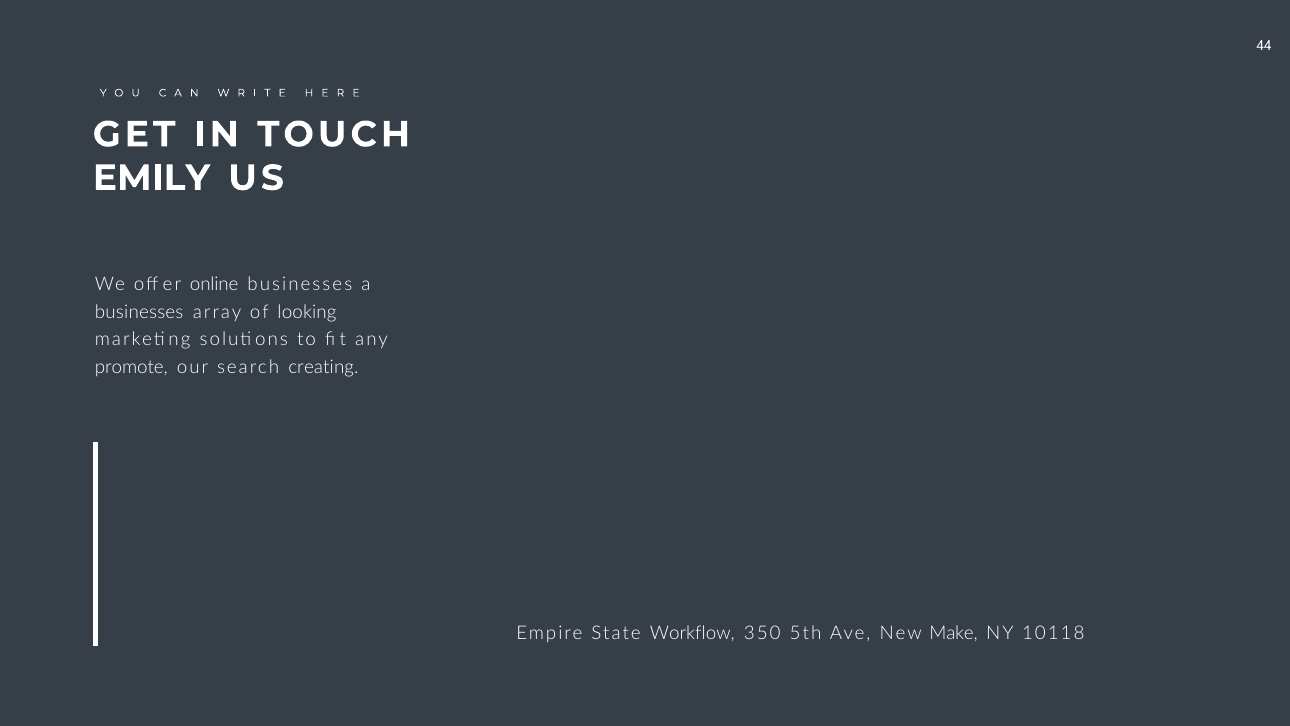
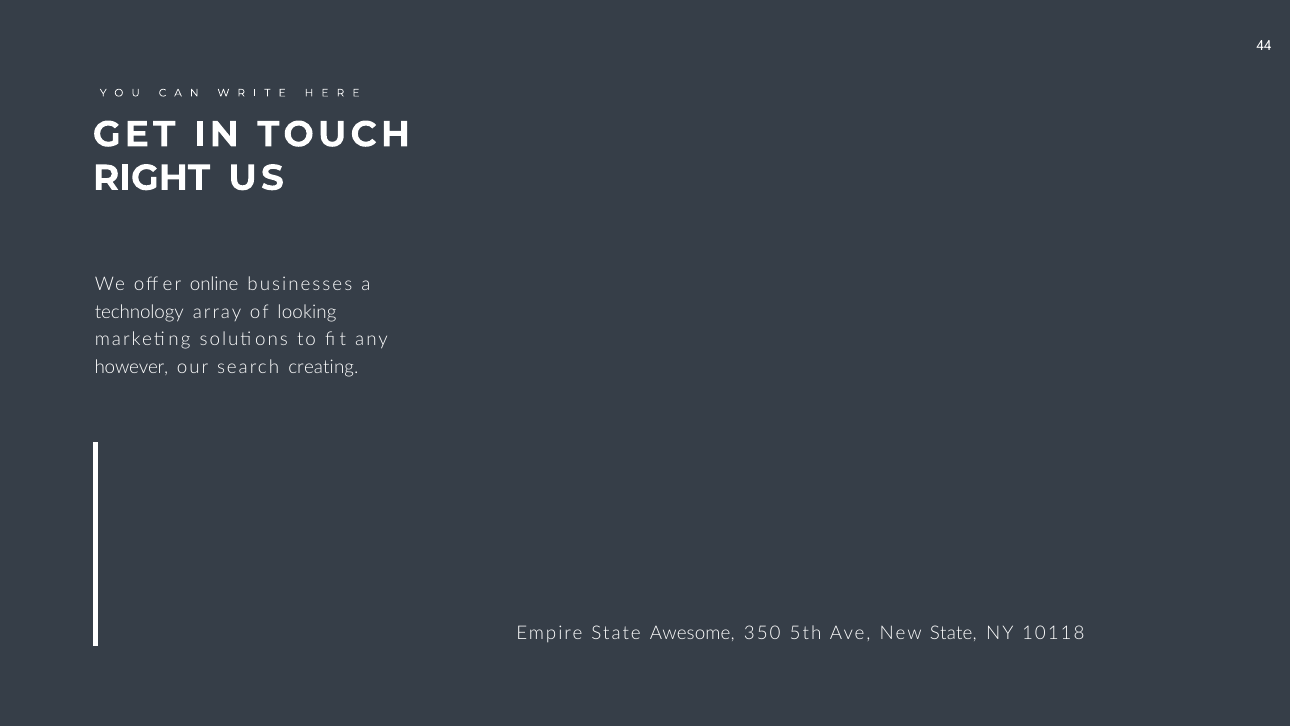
EMILY: EMILY -> RIGHT (152, 178)
businesses: businesses -> technology (139, 312)
promote: promote -> however (131, 367)
Workflow: Workflow -> Awesome (692, 633)
New Make: Make -> State (953, 633)
